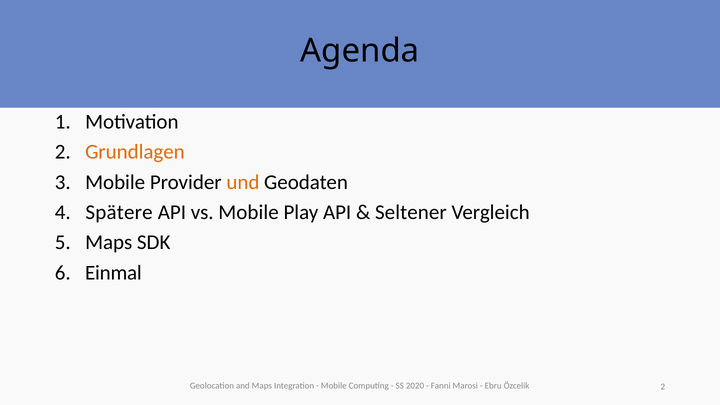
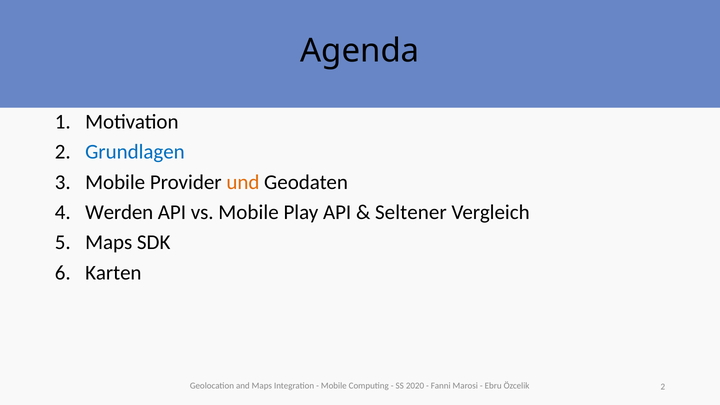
Grundlagen colour: orange -> blue (135, 152)
Spätere: Spätere -> Werden (119, 212)
Einmal: Einmal -> Karten (113, 273)
